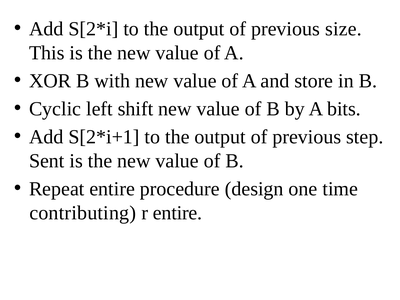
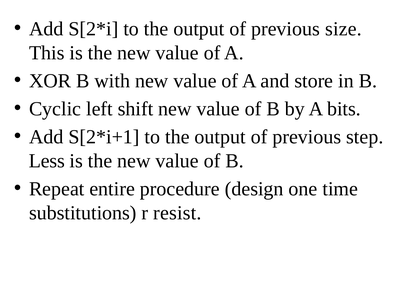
Sent: Sent -> Less (47, 161)
contributing: contributing -> substitutions (83, 213)
r entire: entire -> resist (177, 213)
